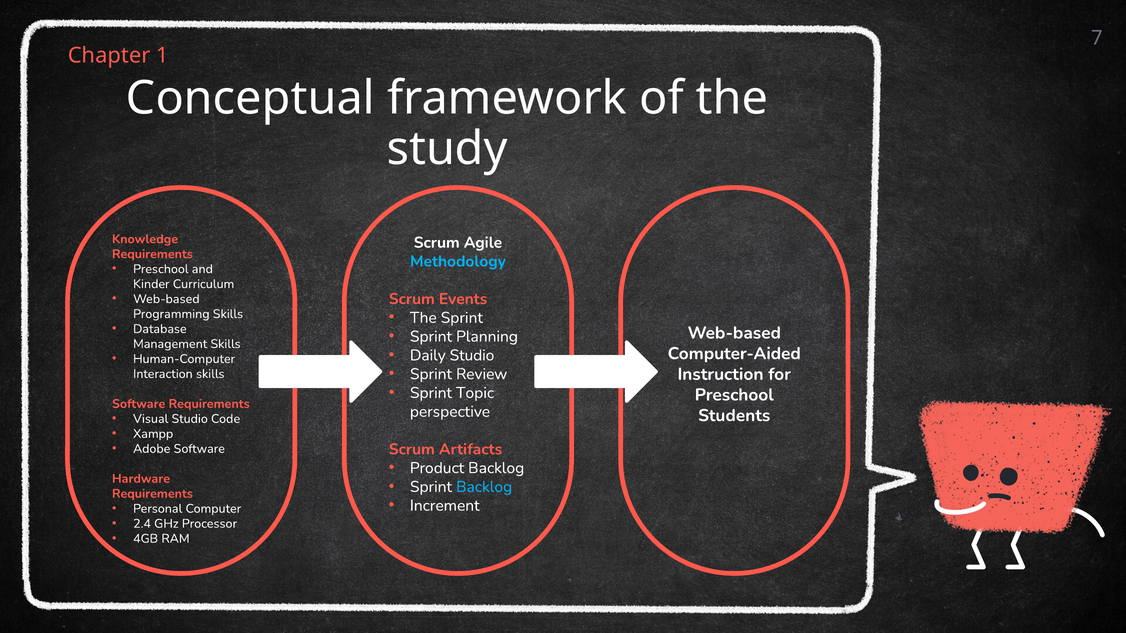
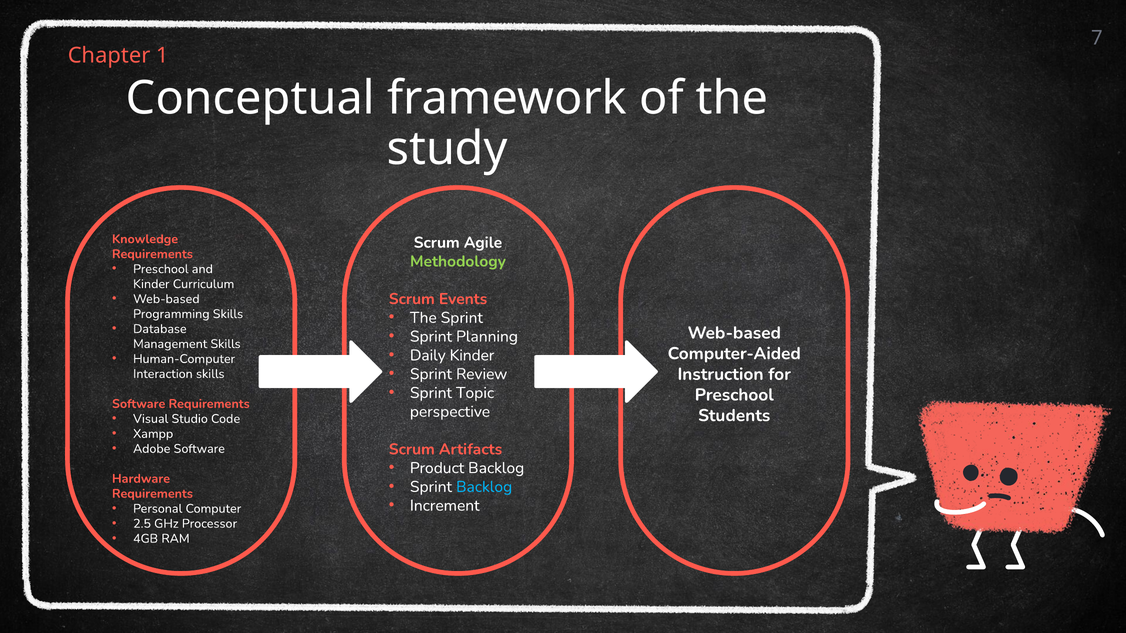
Methodology colour: light blue -> light green (458, 261)
Daily Studio: Studio -> Kinder (472, 355)
2.4: 2.4 -> 2.5 (142, 524)
